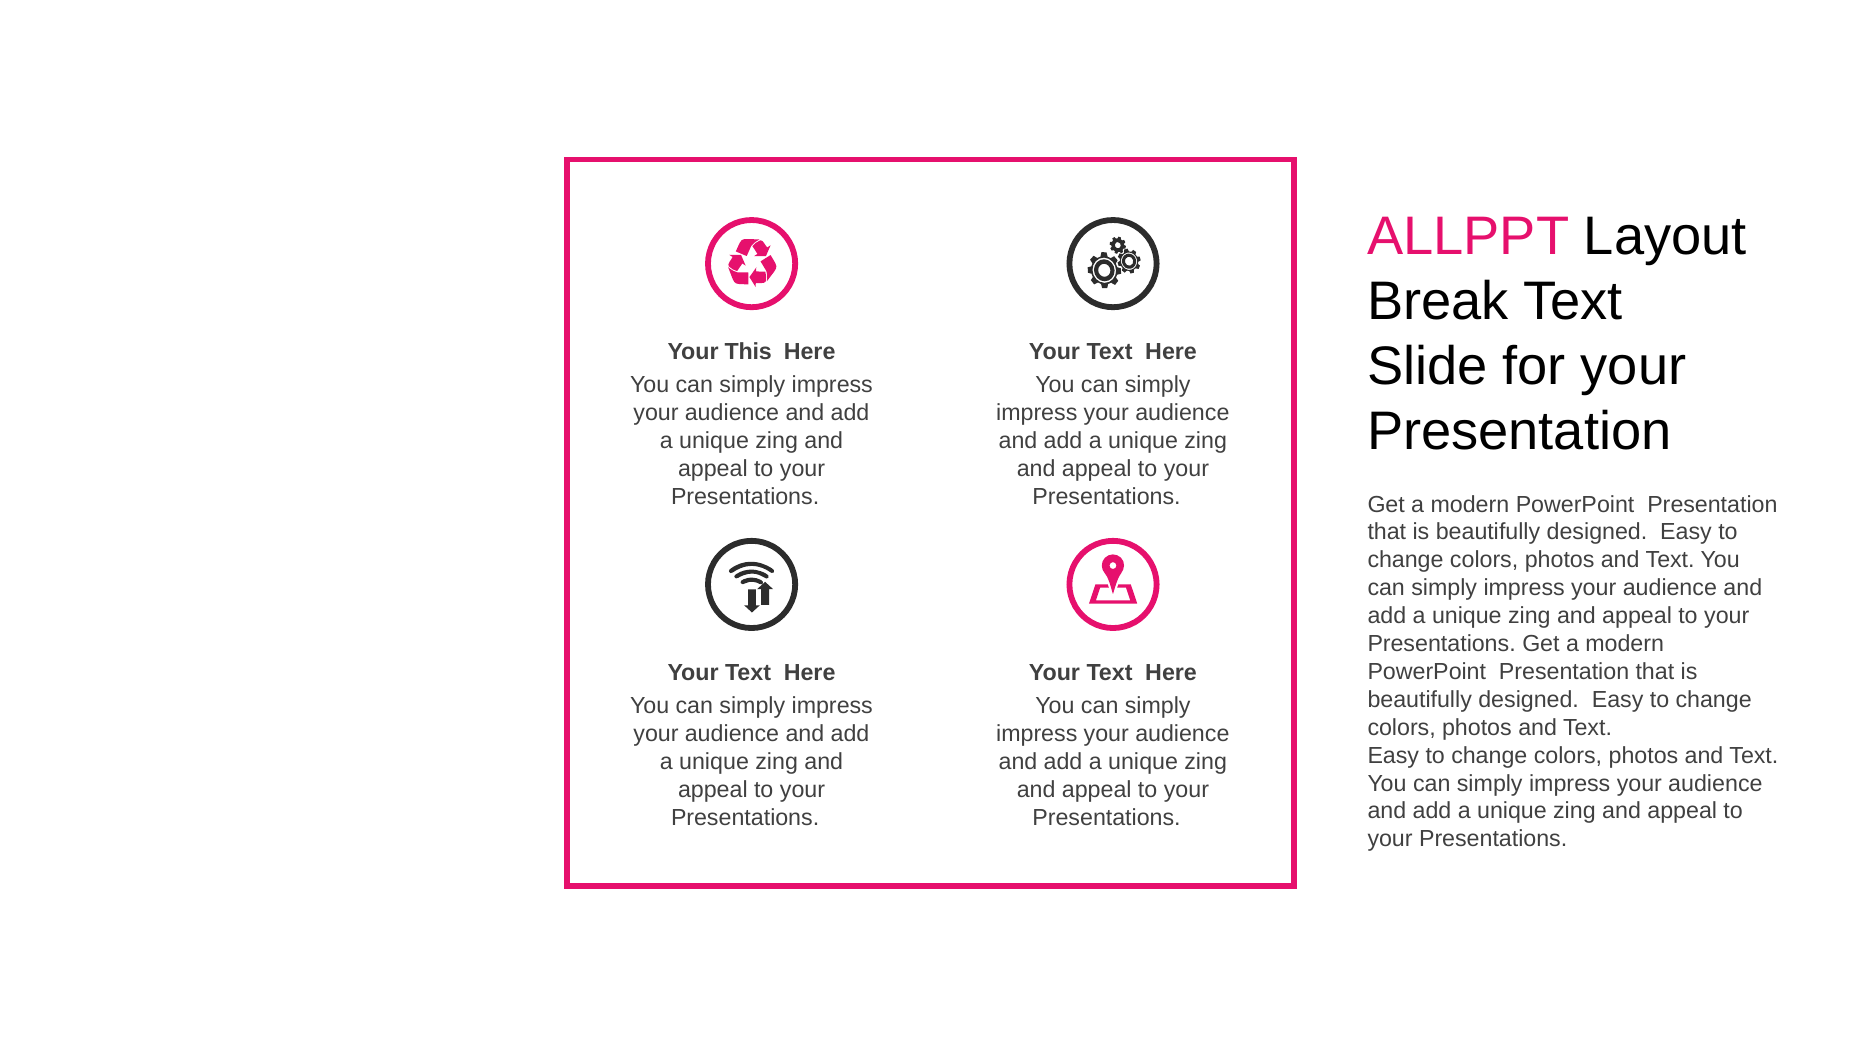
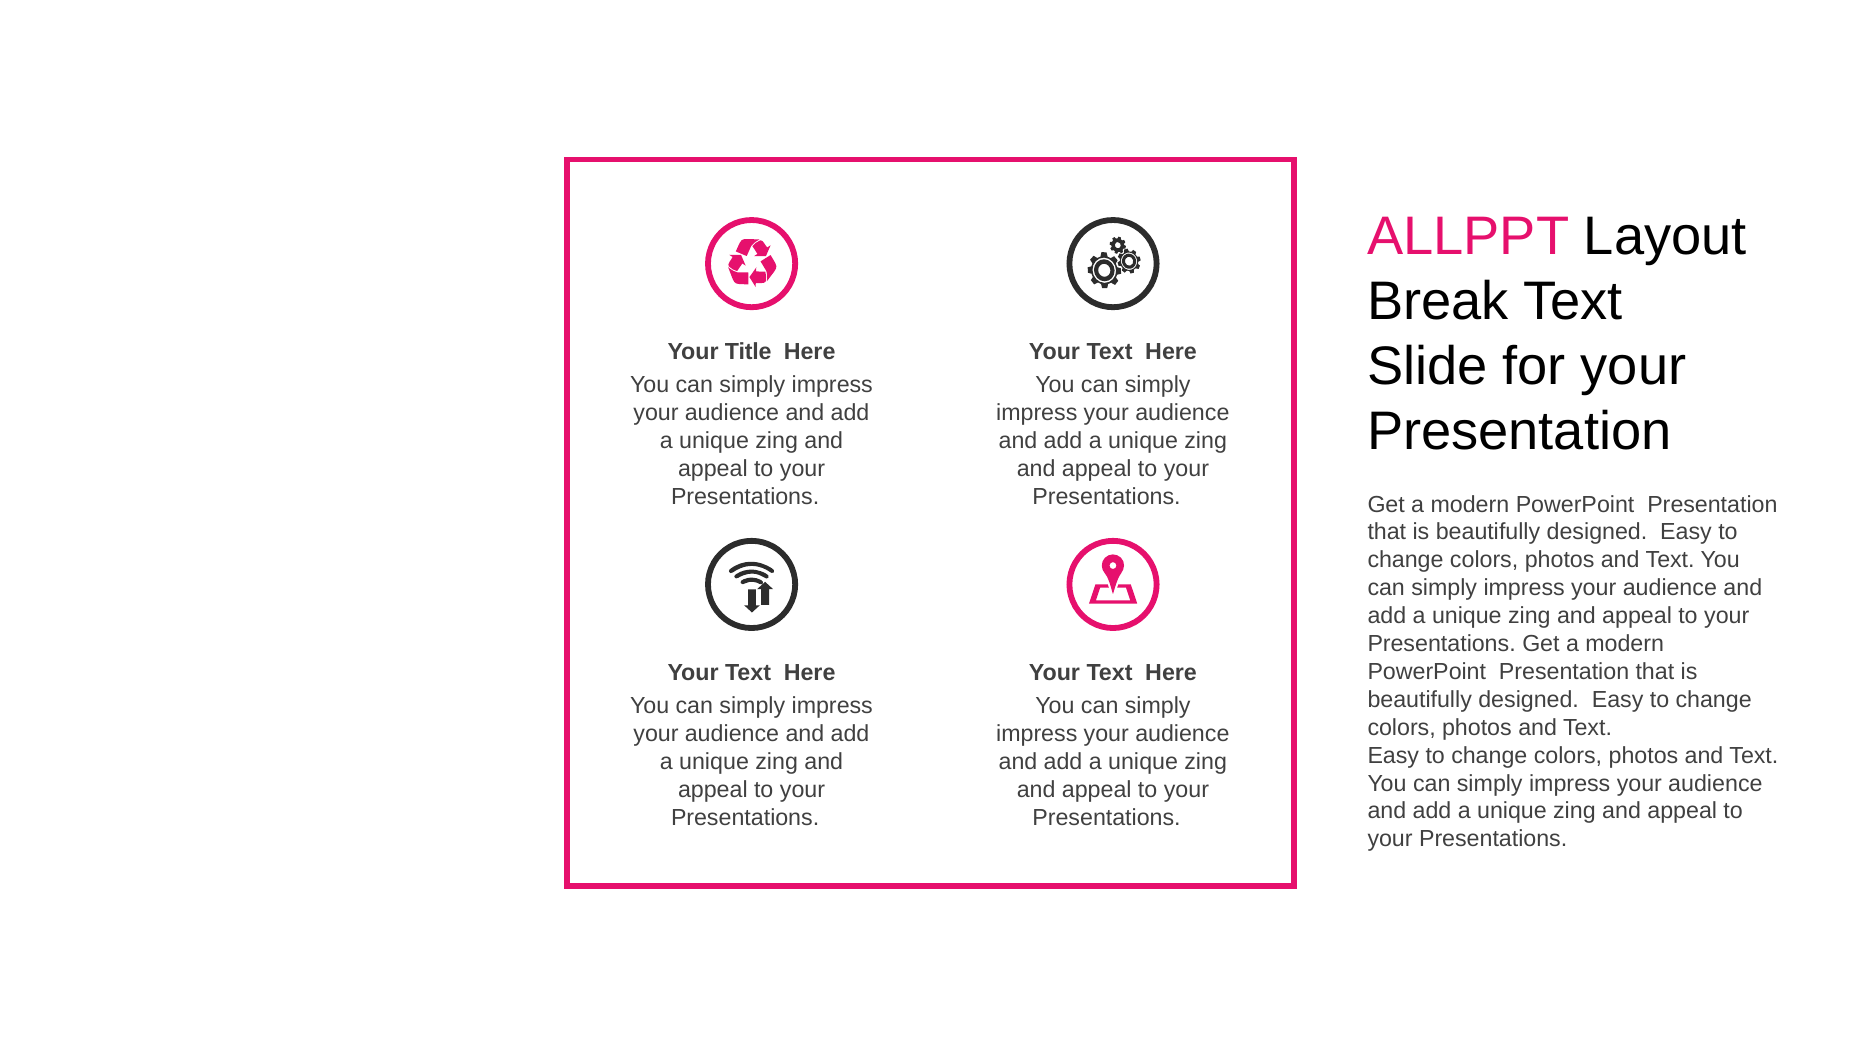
This: This -> Title (748, 352)
